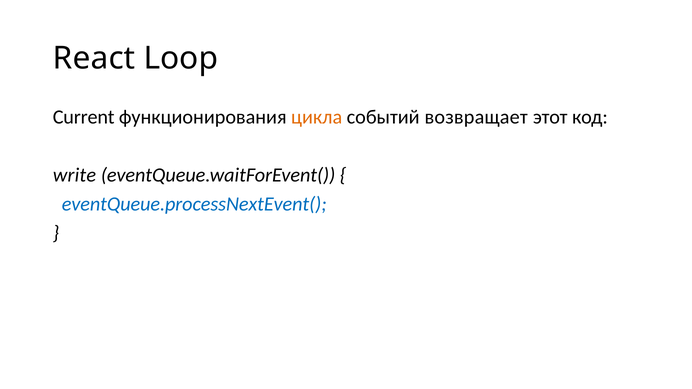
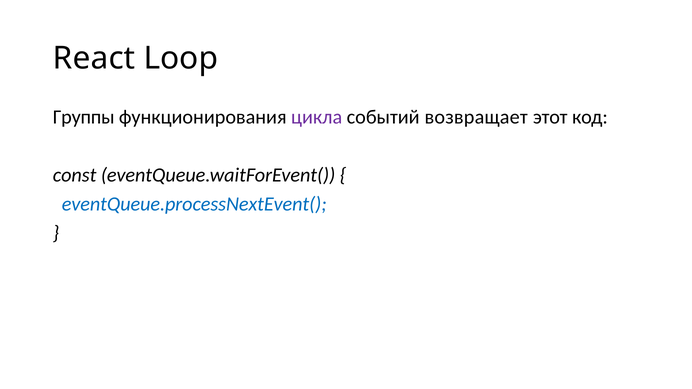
Current: Current -> Группы (84, 117)
цикла colour: orange -> purple (317, 117)
write: write -> const (75, 175)
